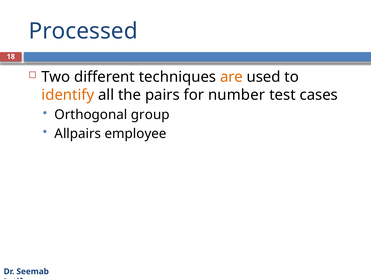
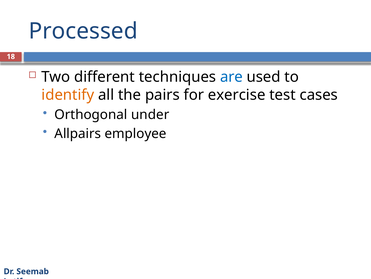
are colour: orange -> blue (231, 77)
number: number -> exercise (237, 95)
group: group -> under (150, 114)
